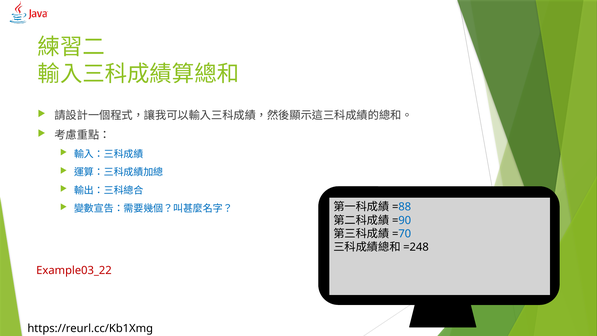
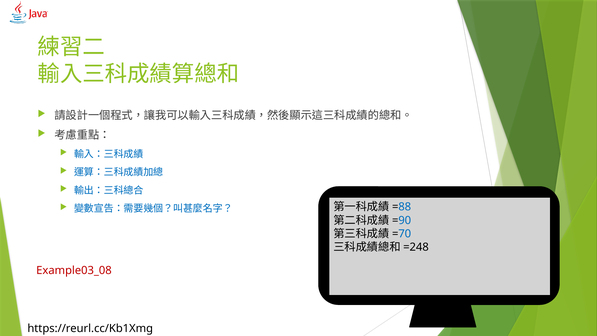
Example03_22: Example03_22 -> Example03_08 (74, 270)
